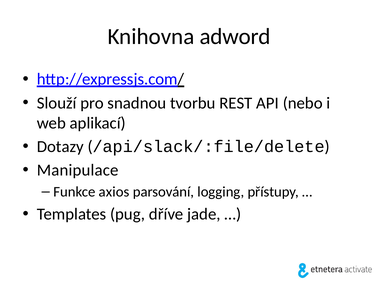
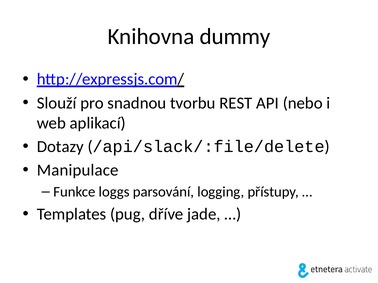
adword: adword -> dummy (235, 37)
axios: axios -> loggs (114, 192)
